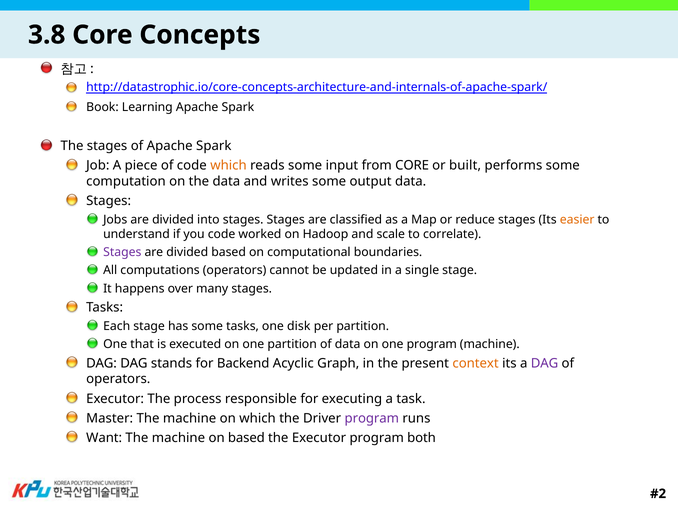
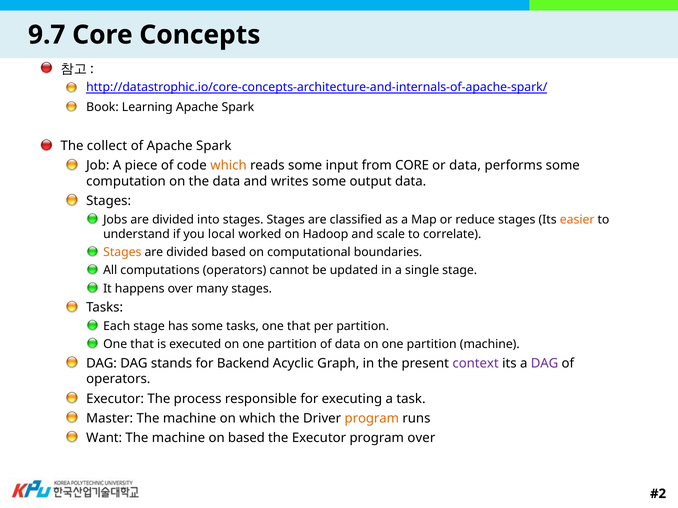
3.8: 3.8 -> 9.7 (47, 35)
The stages: stages -> collect (107, 146)
or built: built -> data (465, 166)
you code: code -> local (221, 235)
Stages colour: purple -> orange (122, 253)
tasks one disk: disk -> that (299, 326)
data on one program: program -> partition (432, 345)
context colour: orange -> purple (476, 364)
program colour: purple -> orange (372, 419)
program both: both -> over (421, 438)
